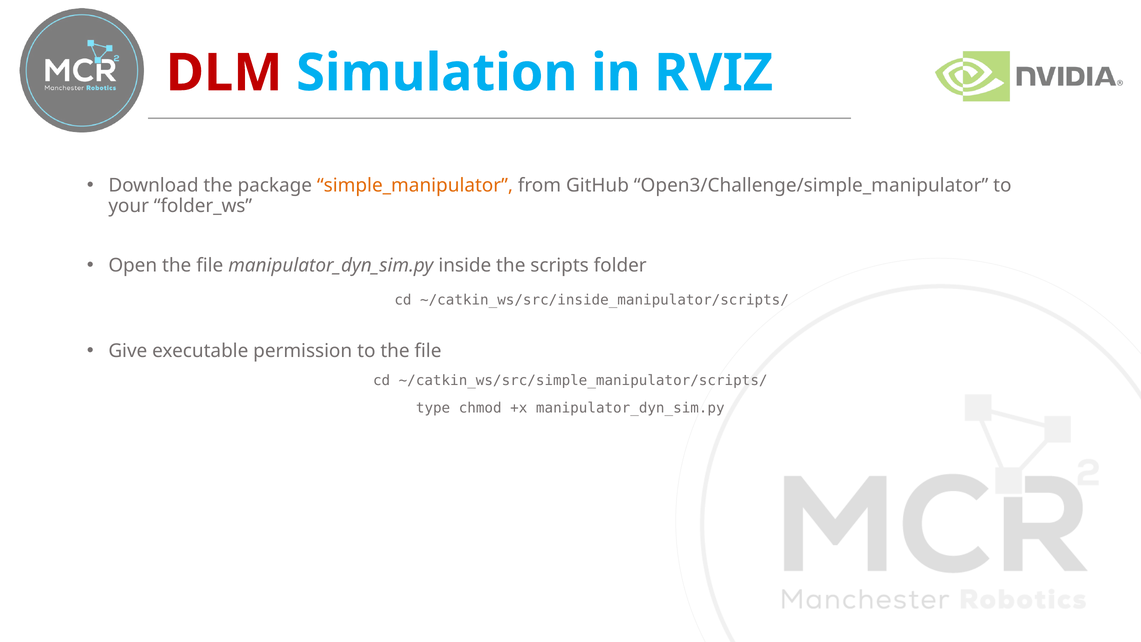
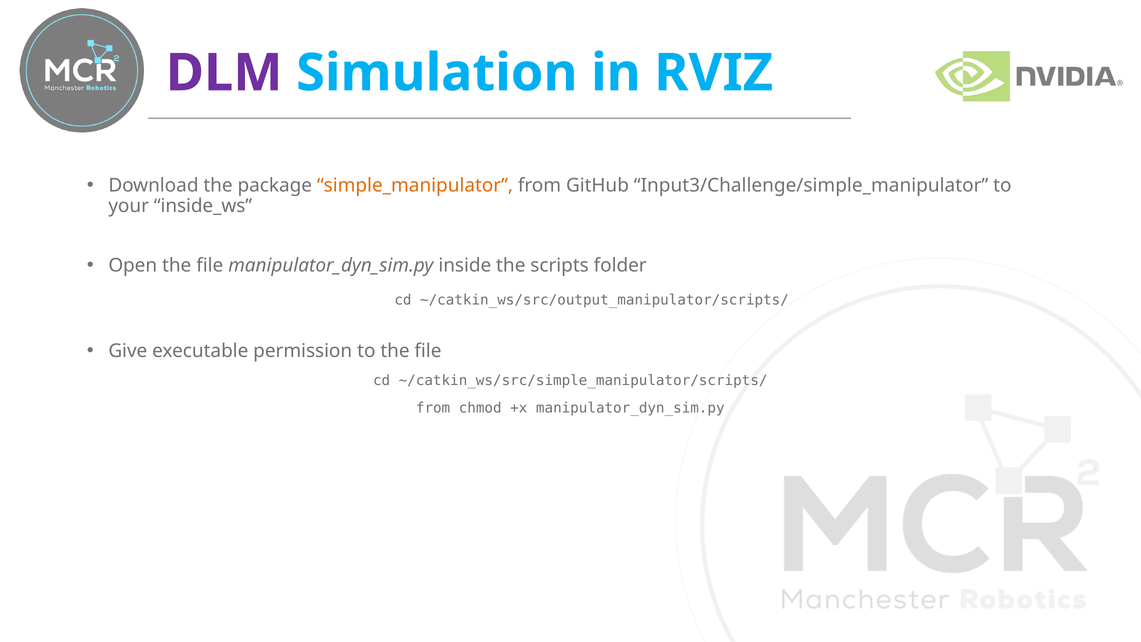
DLM colour: red -> purple (224, 73)
Open3/Challenge/simple_manipulator: Open3/Challenge/simple_manipulator -> Input3/Challenge/simple_manipulator (811, 185)
folder_ws: folder_ws -> inside_ws (203, 206)
~/catkin_ws/src/inside_manipulator/scripts/: ~/catkin_ws/src/inside_manipulator/scripts/ -> ~/catkin_ws/src/output_manipulator/scripts/ (604, 300)
type: type -> from (433, 408)
